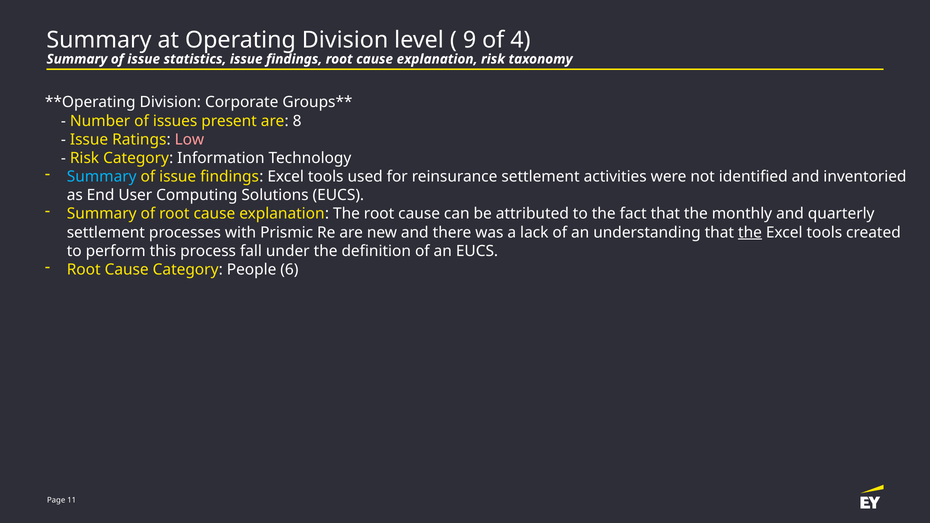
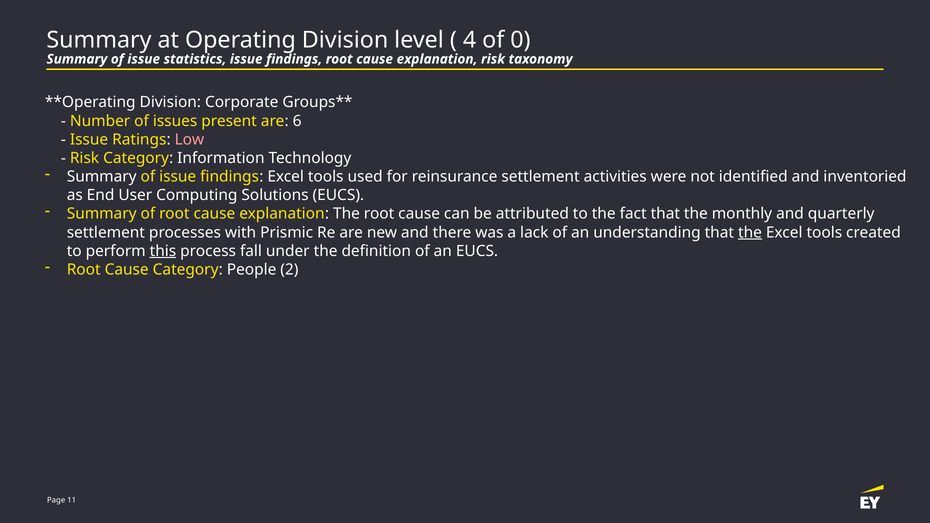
9: 9 -> 4 (470, 40)
4: 4 -> 0 (520, 40)
8: 8 -> 6 (297, 121)
Summary colour: light blue -> white (102, 177)
this underline: none -> present (163, 251)
6: 6 -> 2 (289, 270)
